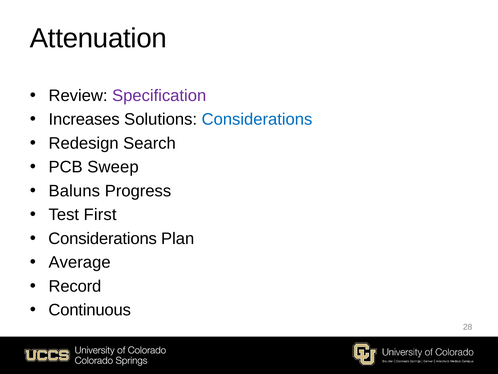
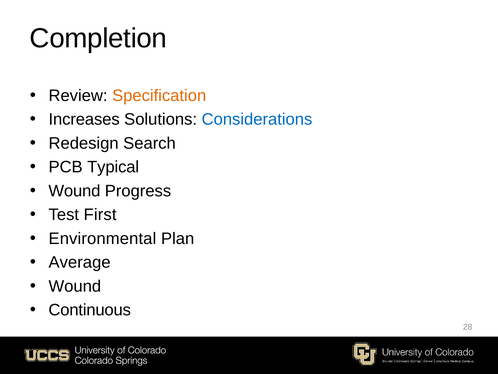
Attenuation: Attenuation -> Completion (98, 38)
Specification colour: purple -> orange (159, 96)
Sweep: Sweep -> Typical (113, 167)
Baluns: Baluns -> Wound (74, 191)
Considerations: Considerations -> Environmental (102, 238)
Record: Record -> Wound (75, 286)
